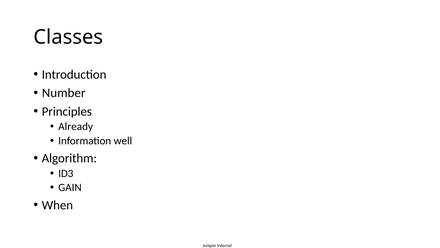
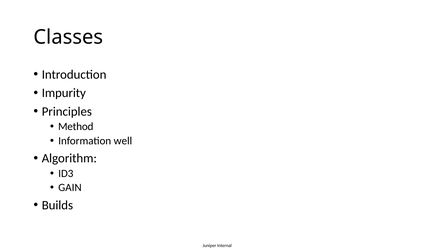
Number: Number -> Impurity (64, 93)
Already: Already -> Method (76, 126)
When: When -> Builds (57, 205)
